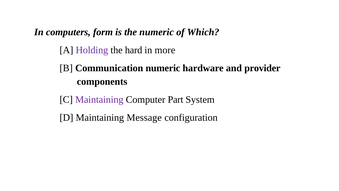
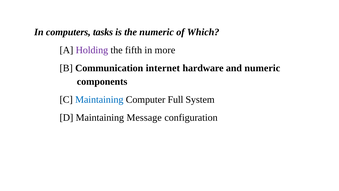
form: form -> tasks (103, 32)
hard: hard -> fifth (134, 50)
Communication numeric: numeric -> internet (163, 68)
and provider: provider -> numeric (262, 68)
Maintaining colour: purple -> blue (99, 99)
Part: Part -> Full (175, 99)
